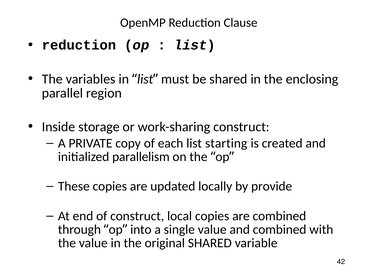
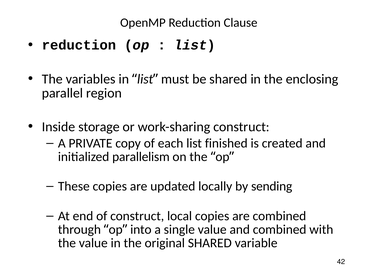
starting: starting -> finished (226, 143)
provide: provide -> sending (272, 186)
